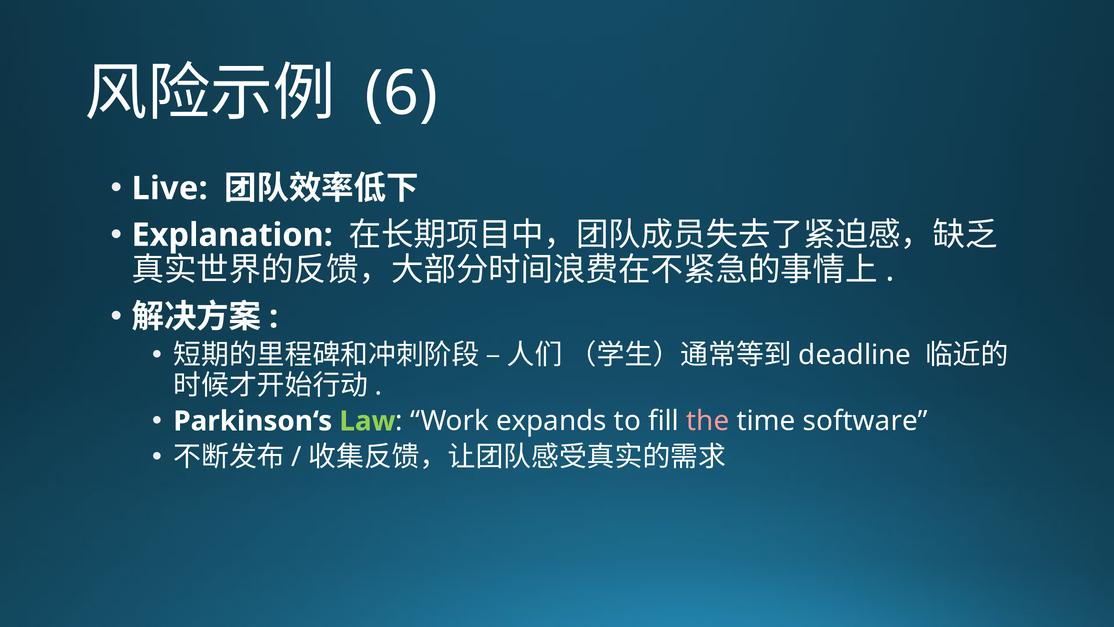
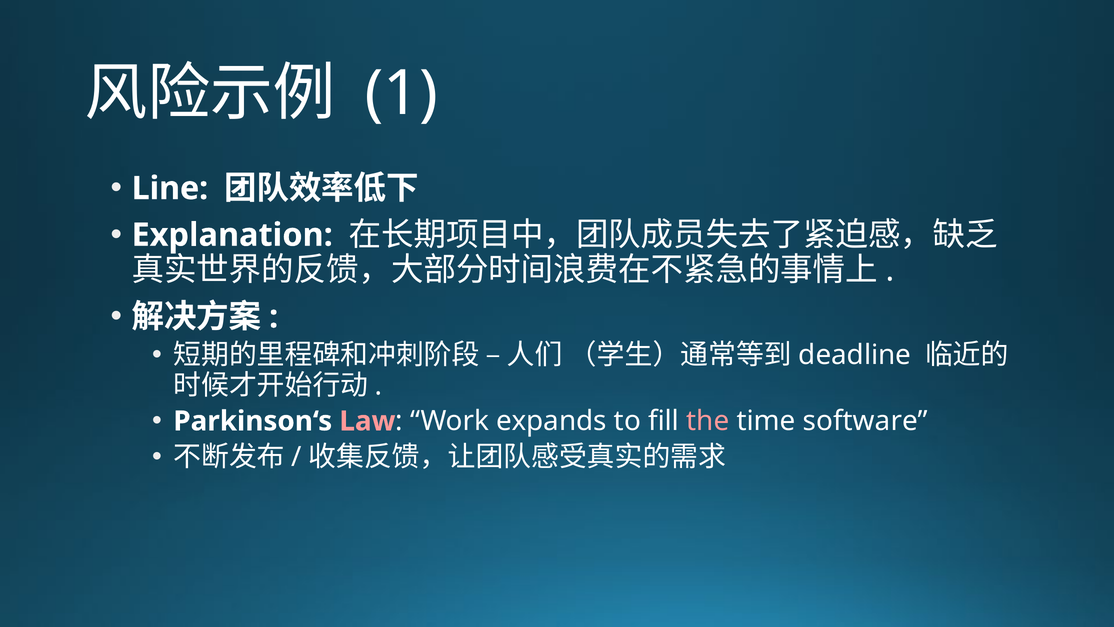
6: 6 -> 1 (401, 94)
Live: Live -> Line (170, 188)
Law colour: light green -> pink (367, 421)
